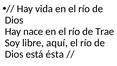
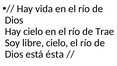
Hay nace: nace -> cielo (33, 31)
libre aquí: aquí -> cielo (57, 43)
